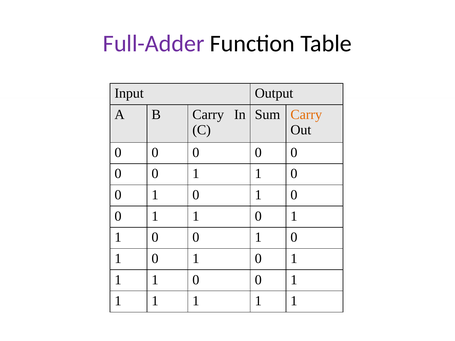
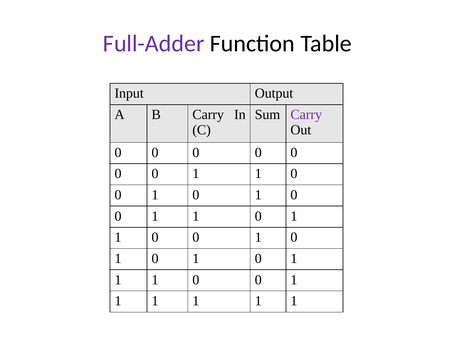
Carry colour: orange -> purple (306, 115)
